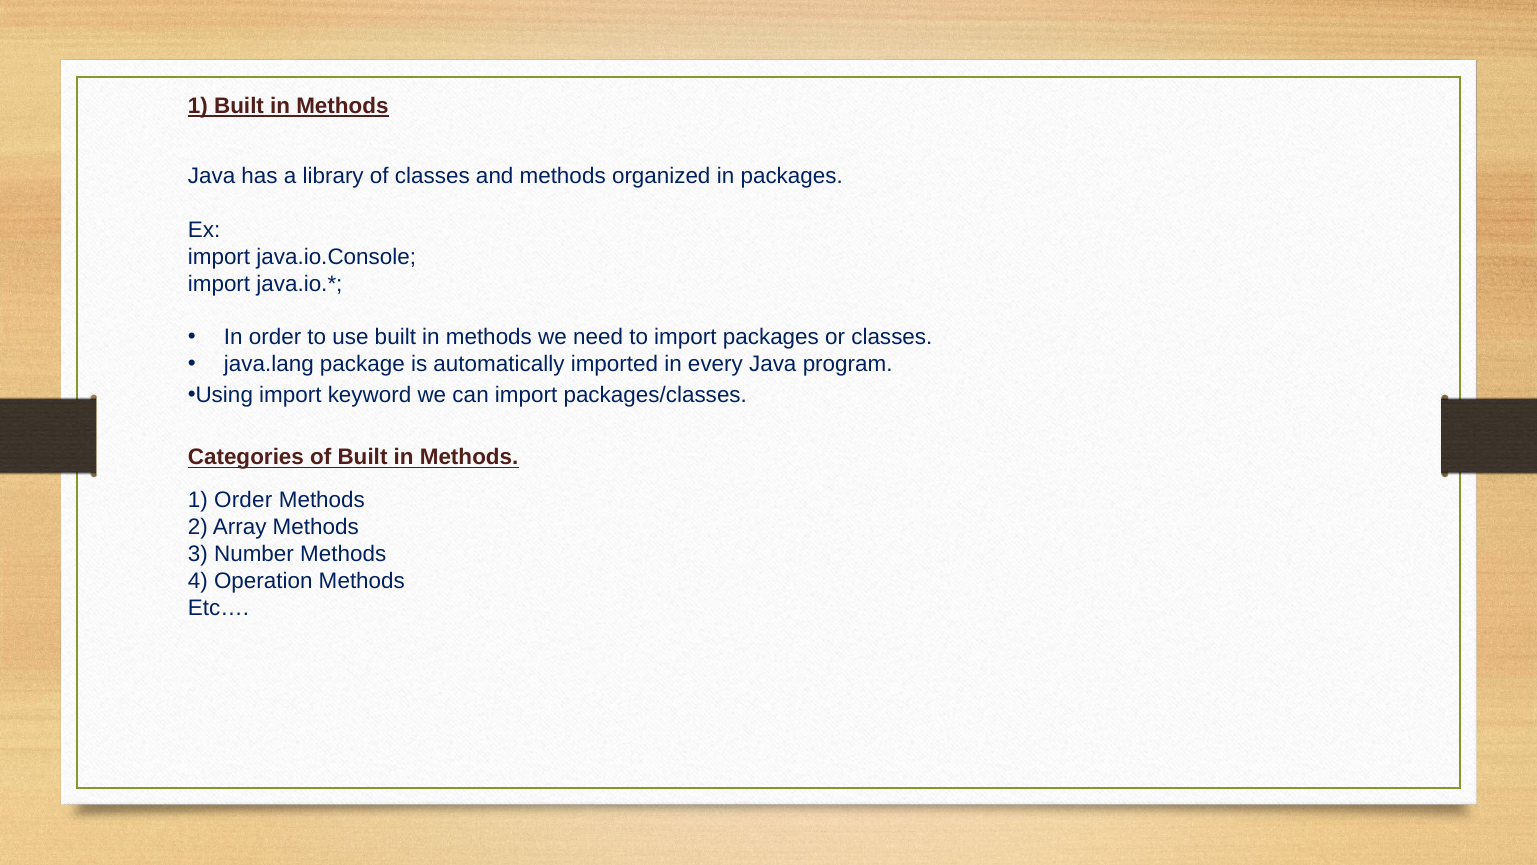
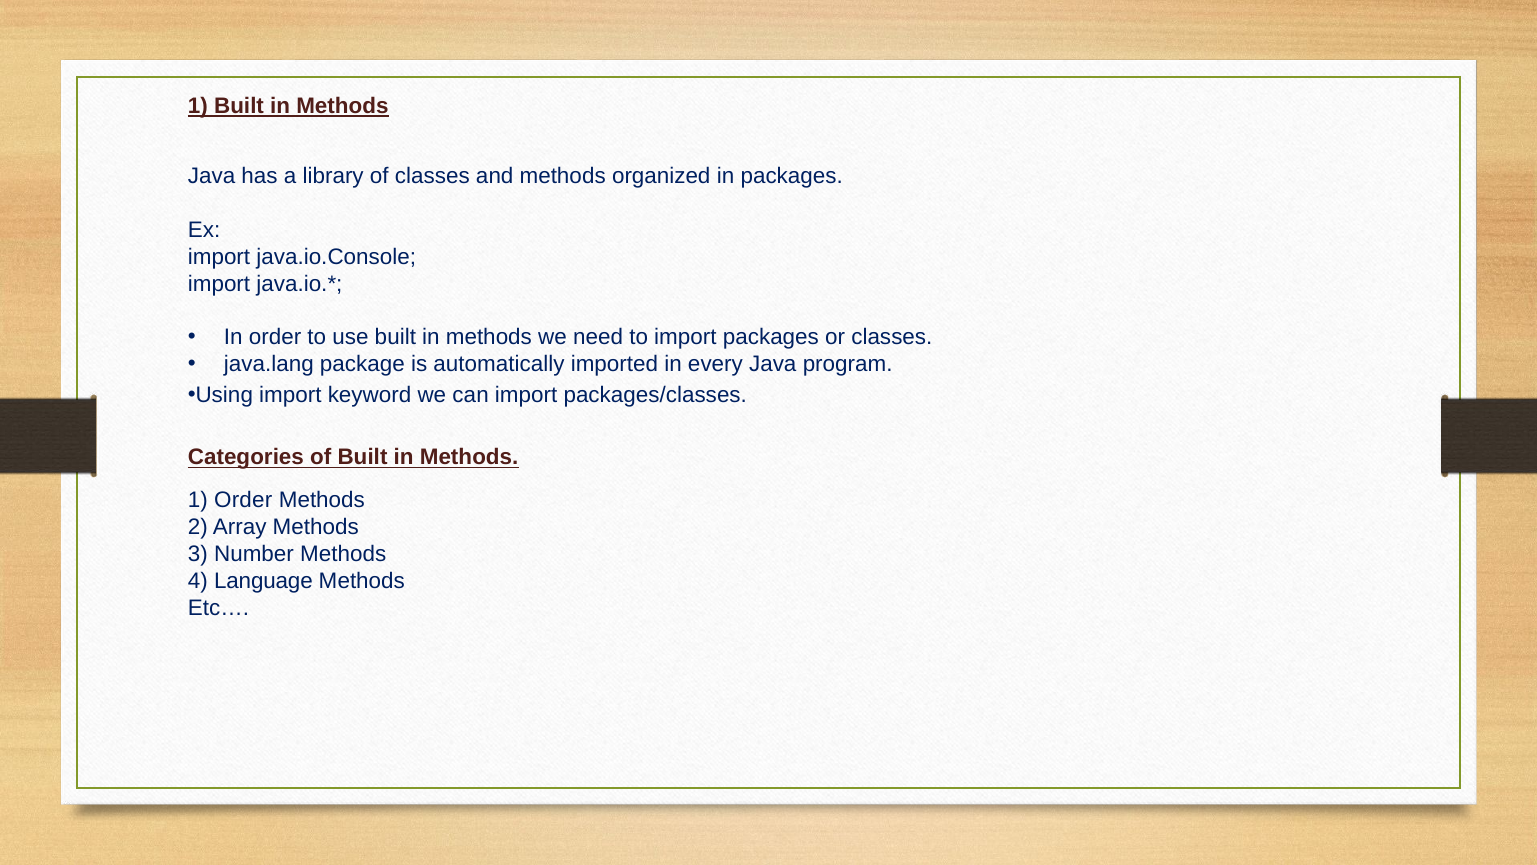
Operation: Operation -> Language (263, 581)
